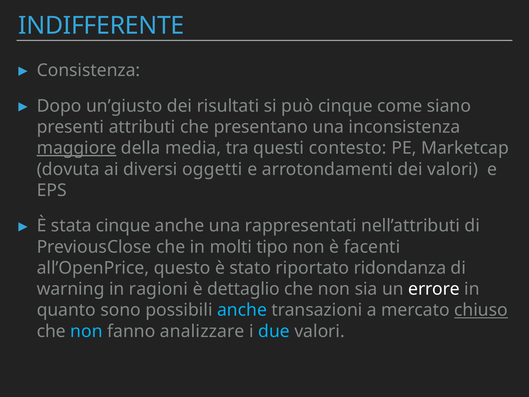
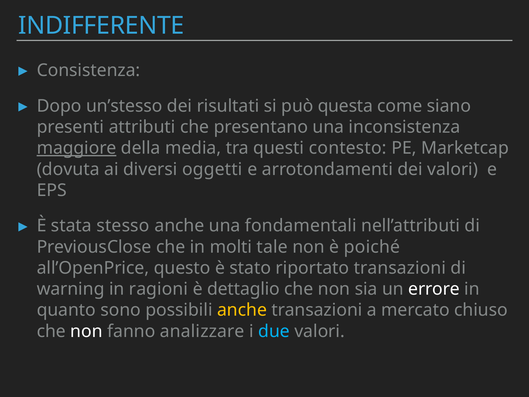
un’giusto: un’giusto -> un’stesso (124, 106)
può cinque: cinque -> questa (345, 106)
stata cinque: cinque -> stesso (123, 226)
rappresentati: rappresentati -> fondamentali (301, 226)
tipo: tipo -> tale (272, 247)
facenti: facenti -> poiché (372, 247)
riportato ridondanza: ridondanza -> transazioni (400, 268)
anche colour: light blue -> yellow (242, 310)
chiuso underline: present -> none (481, 310)
non colour: light blue -> white (86, 331)
